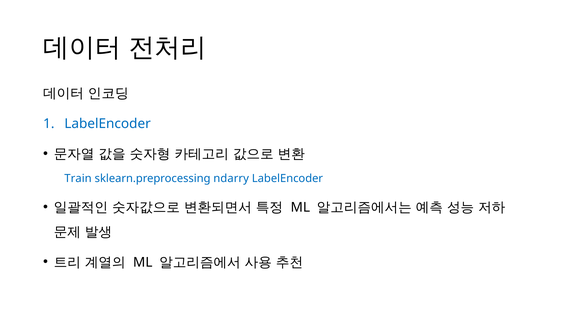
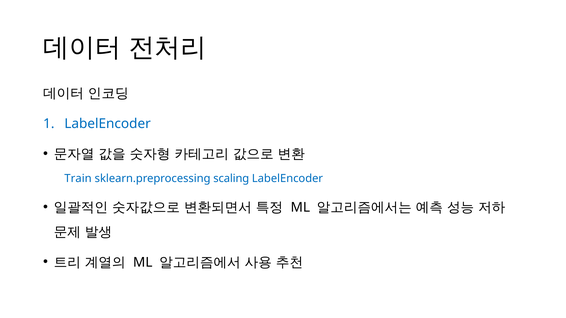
ndarry: ndarry -> scaling (231, 179)
